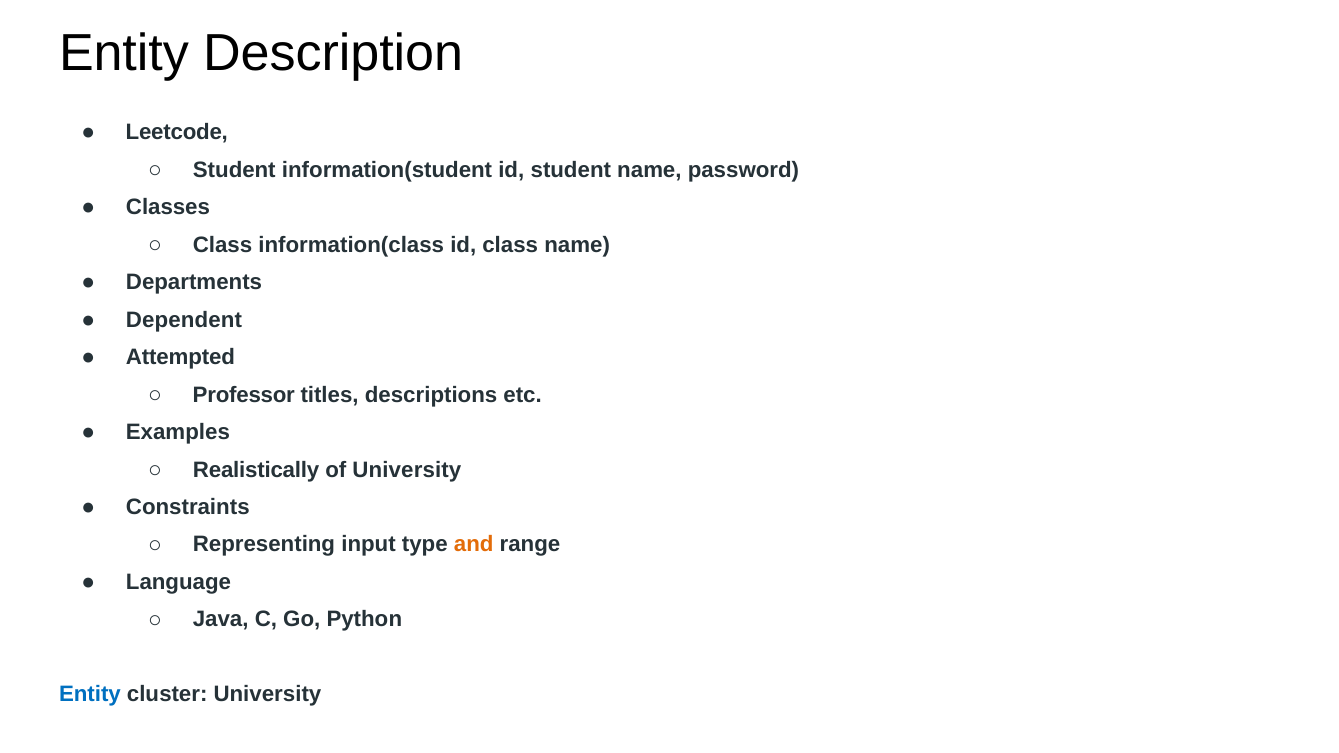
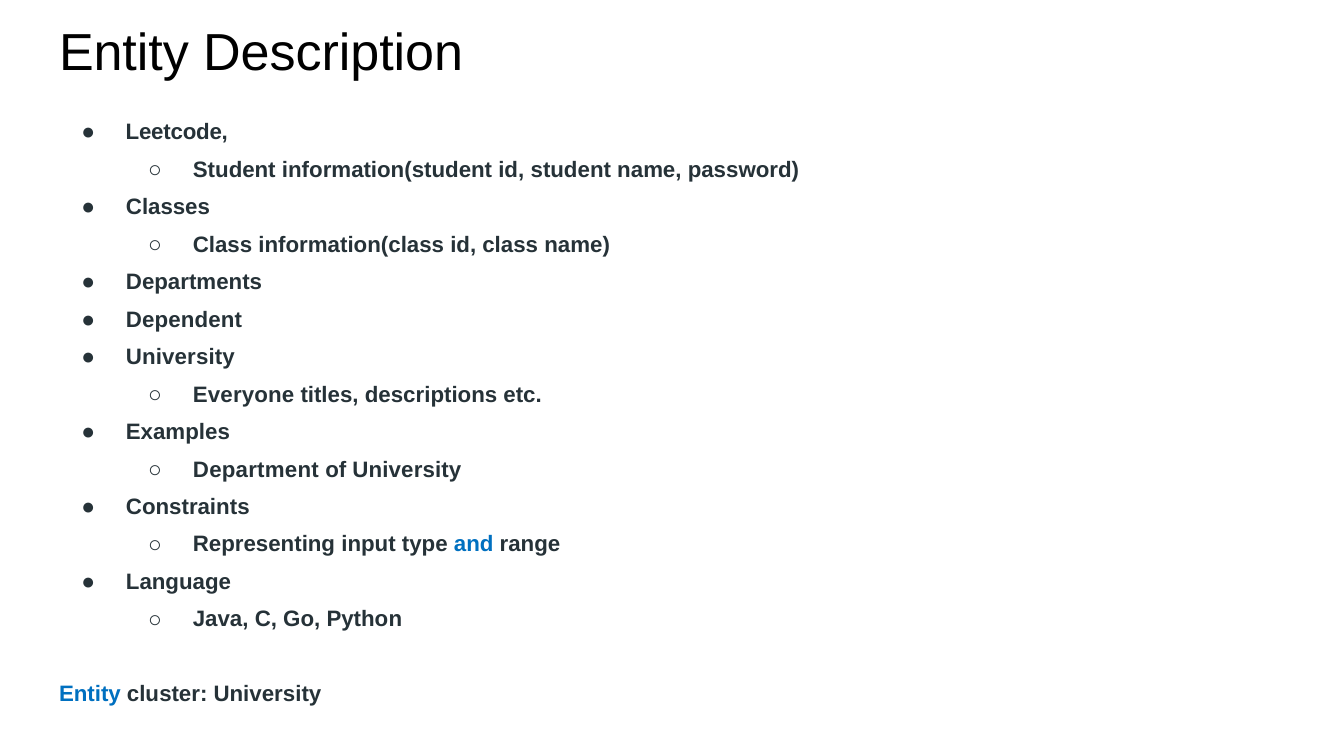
Attempted: Attempted -> University (180, 357)
Professor: Professor -> Everyone (244, 395)
Realistically: Realistically -> Department (256, 470)
and colour: orange -> blue (474, 545)
